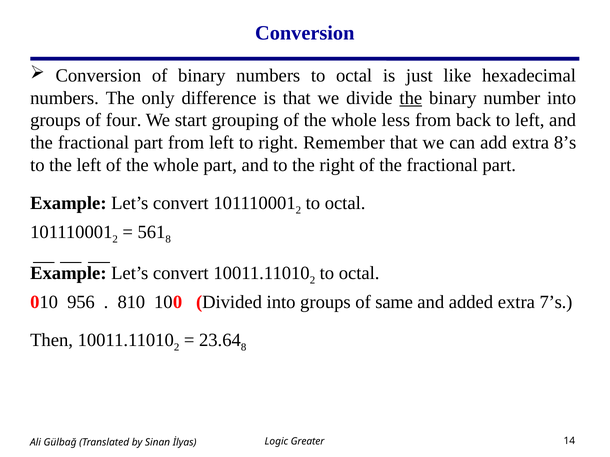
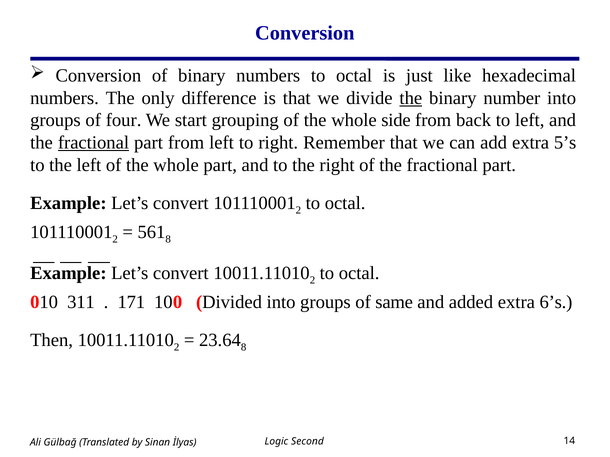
less: less -> side (396, 120)
fractional underline: none -> present (93, 143)
8’s: 8’s -> 5’s (565, 143)
956: 956 -> 311 (81, 302)
810: 810 -> 171 (131, 302)
7’s: 7’s -> 6’s (556, 302)
Greater: Greater -> Second (307, 442)
